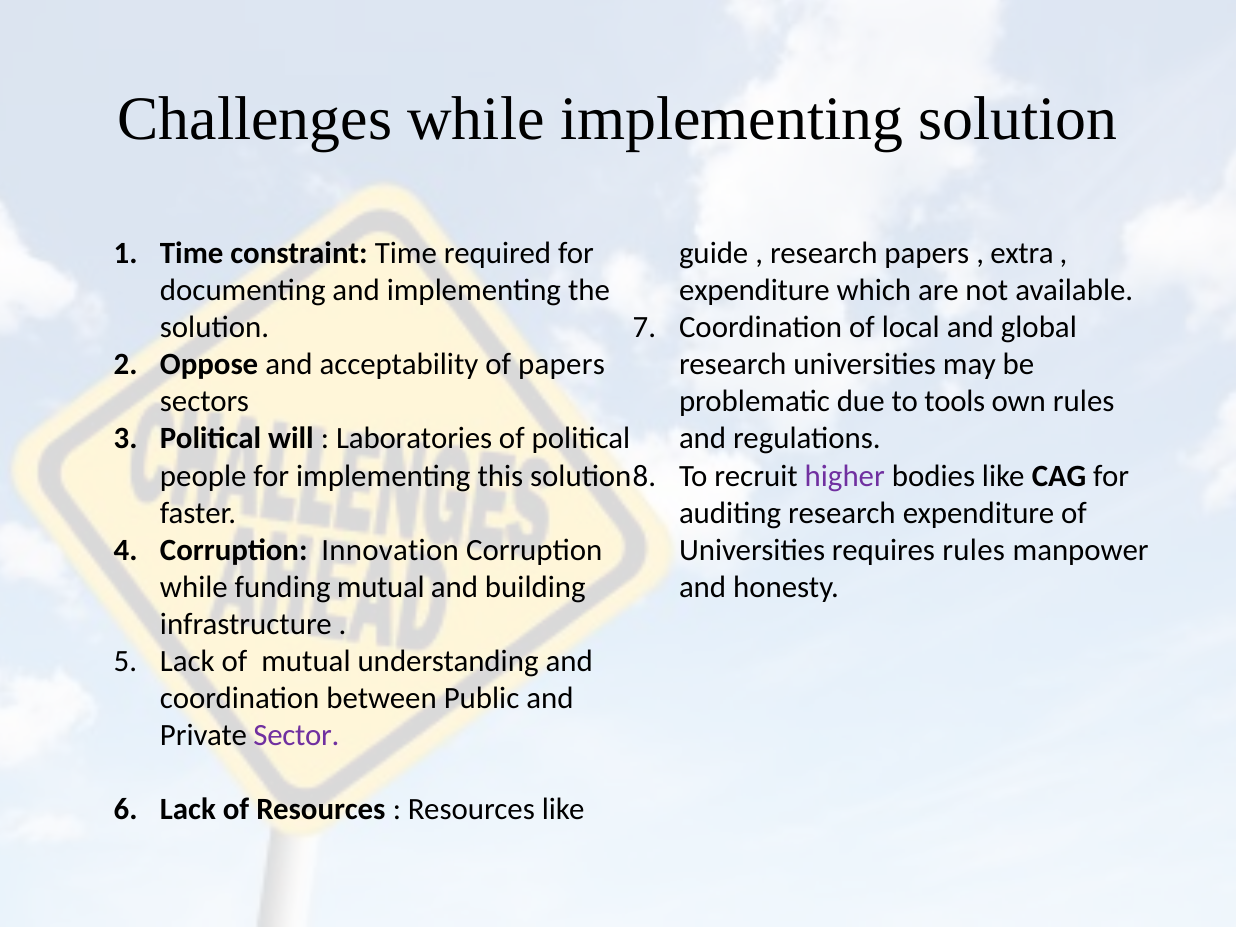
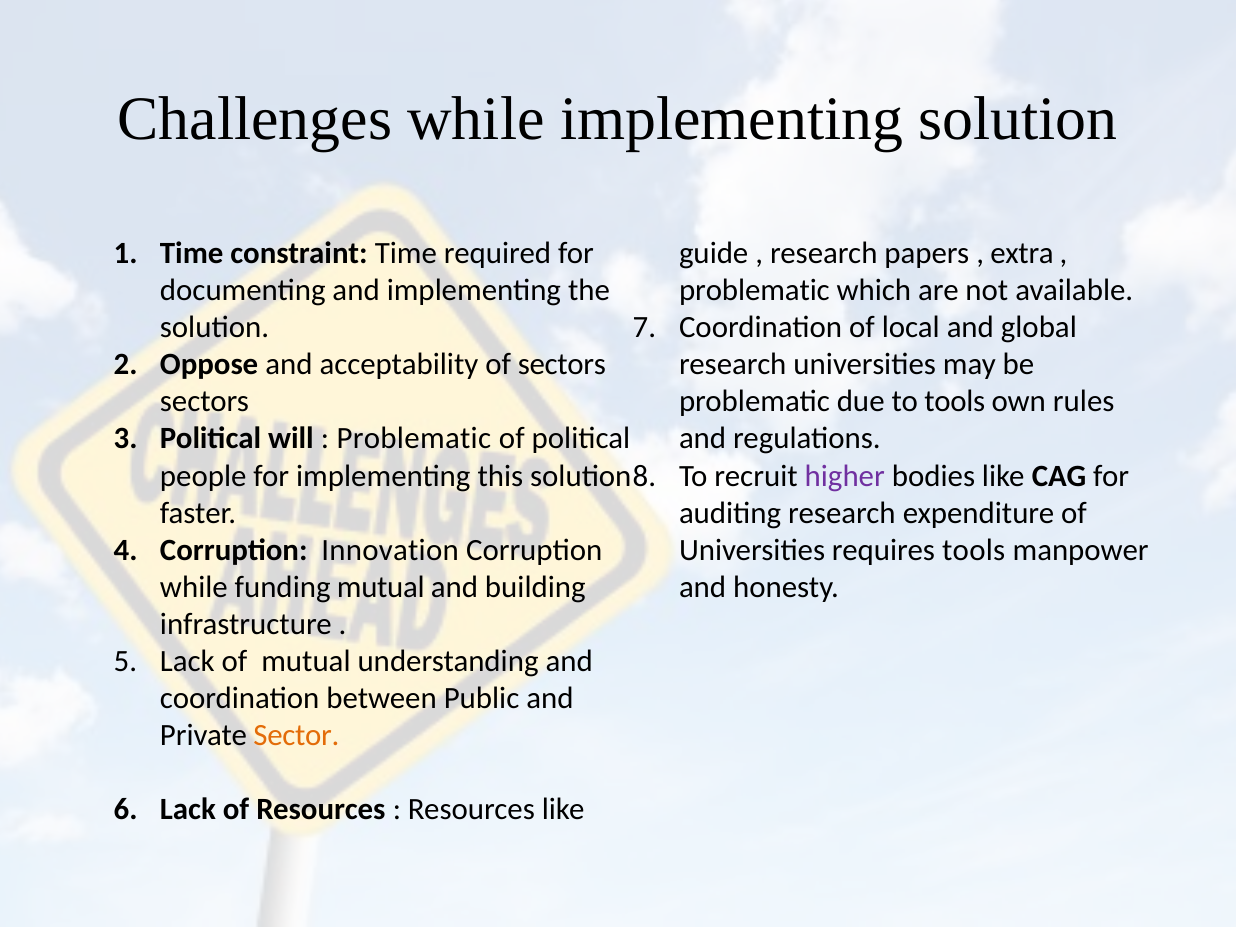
expenditure: expenditure -> problematic (754, 290)
of papers: papers -> sectors (562, 365)
Laboratories: Laboratories -> Problematic (414, 439)
requires rules: rules -> tools (974, 550)
Sector colour: purple -> orange (296, 735)
